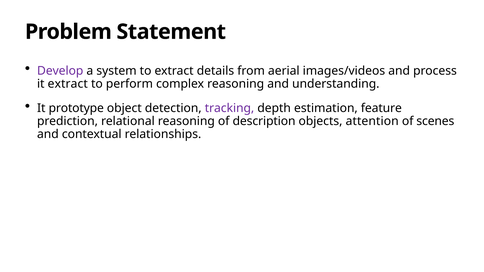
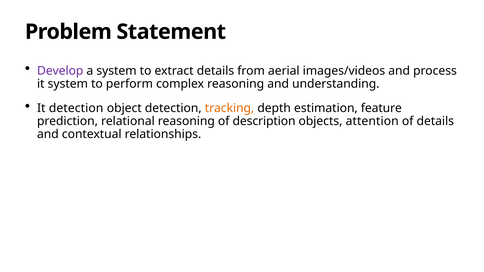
it extract: extract -> system (68, 84)
It prototype: prototype -> detection (76, 108)
tracking colour: purple -> orange (229, 108)
of scenes: scenes -> details (435, 121)
